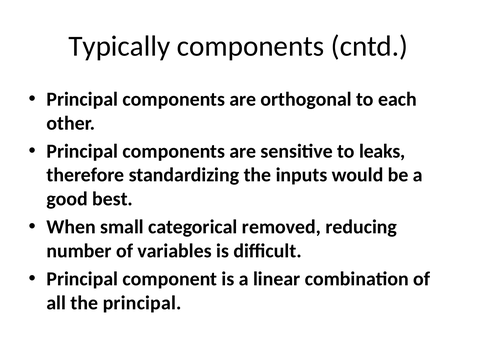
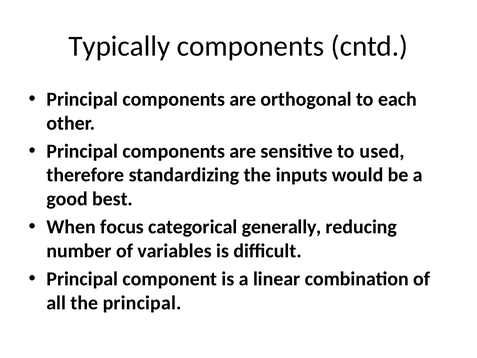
leaks: leaks -> used (382, 151)
small: small -> focus (122, 227)
removed: removed -> generally (282, 227)
